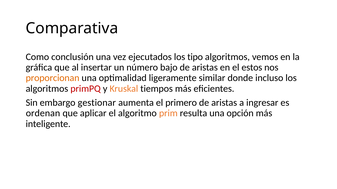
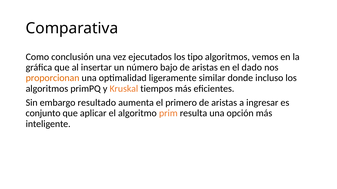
estos: estos -> dado (252, 68)
primPQ colour: red -> black (86, 89)
gestionar: gestionar -> resultado (97, 103)
ordenan: ordenan -> conjunto (43, 114)
